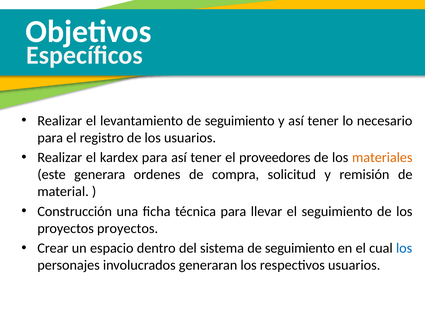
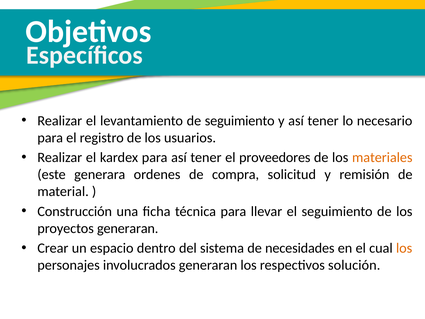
proyectos proyectos: proyectos -> generaran (128, 228)
sistema de seguimiento: seguimiento -> necesidades (300, 248)
los colour: blue -> orange (404, 248)
respectivos usuarios: usuarios -> solución (354, 265)
